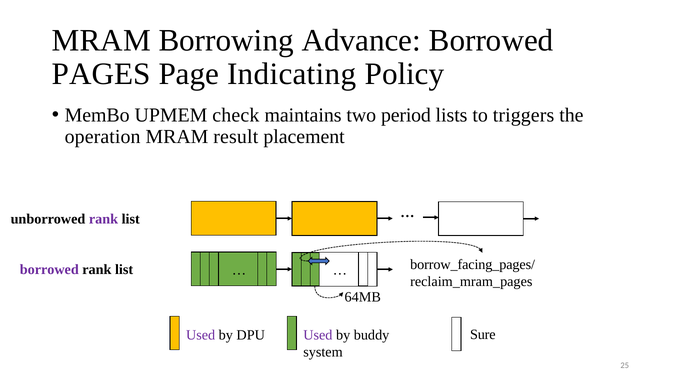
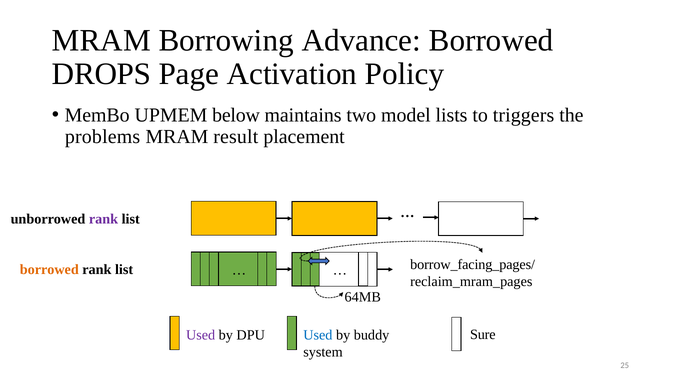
PAGES: PAGES -> DROPS (101, 74)
Indicating: Indicating -> Activation (292, 74)
check: check -> below (236, 115)
period: period -> model (406, 115)
operation: operation -> problems (103, 137)
borrowed colour: purple -> orange (49, 270)
Used colour: purple -> blue (318, 335)
